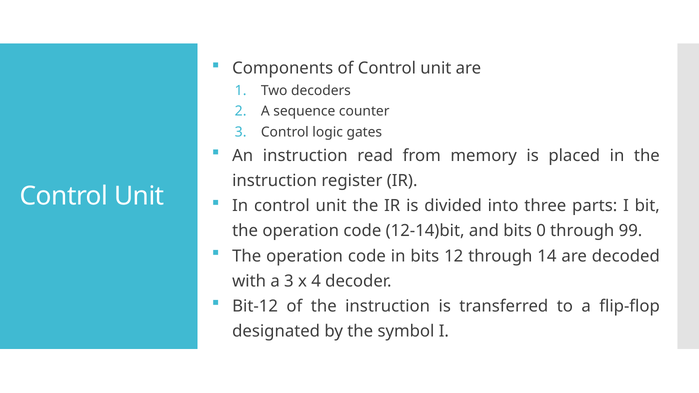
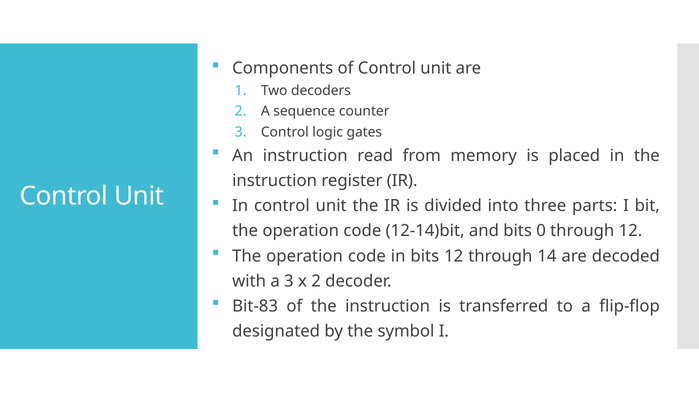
through 99: 99 -> 12 (631, 231)
x 4: 4 -> 2 (316, 281)
Bit-12: Bit-12 -> Bit-83 (255, 306)
